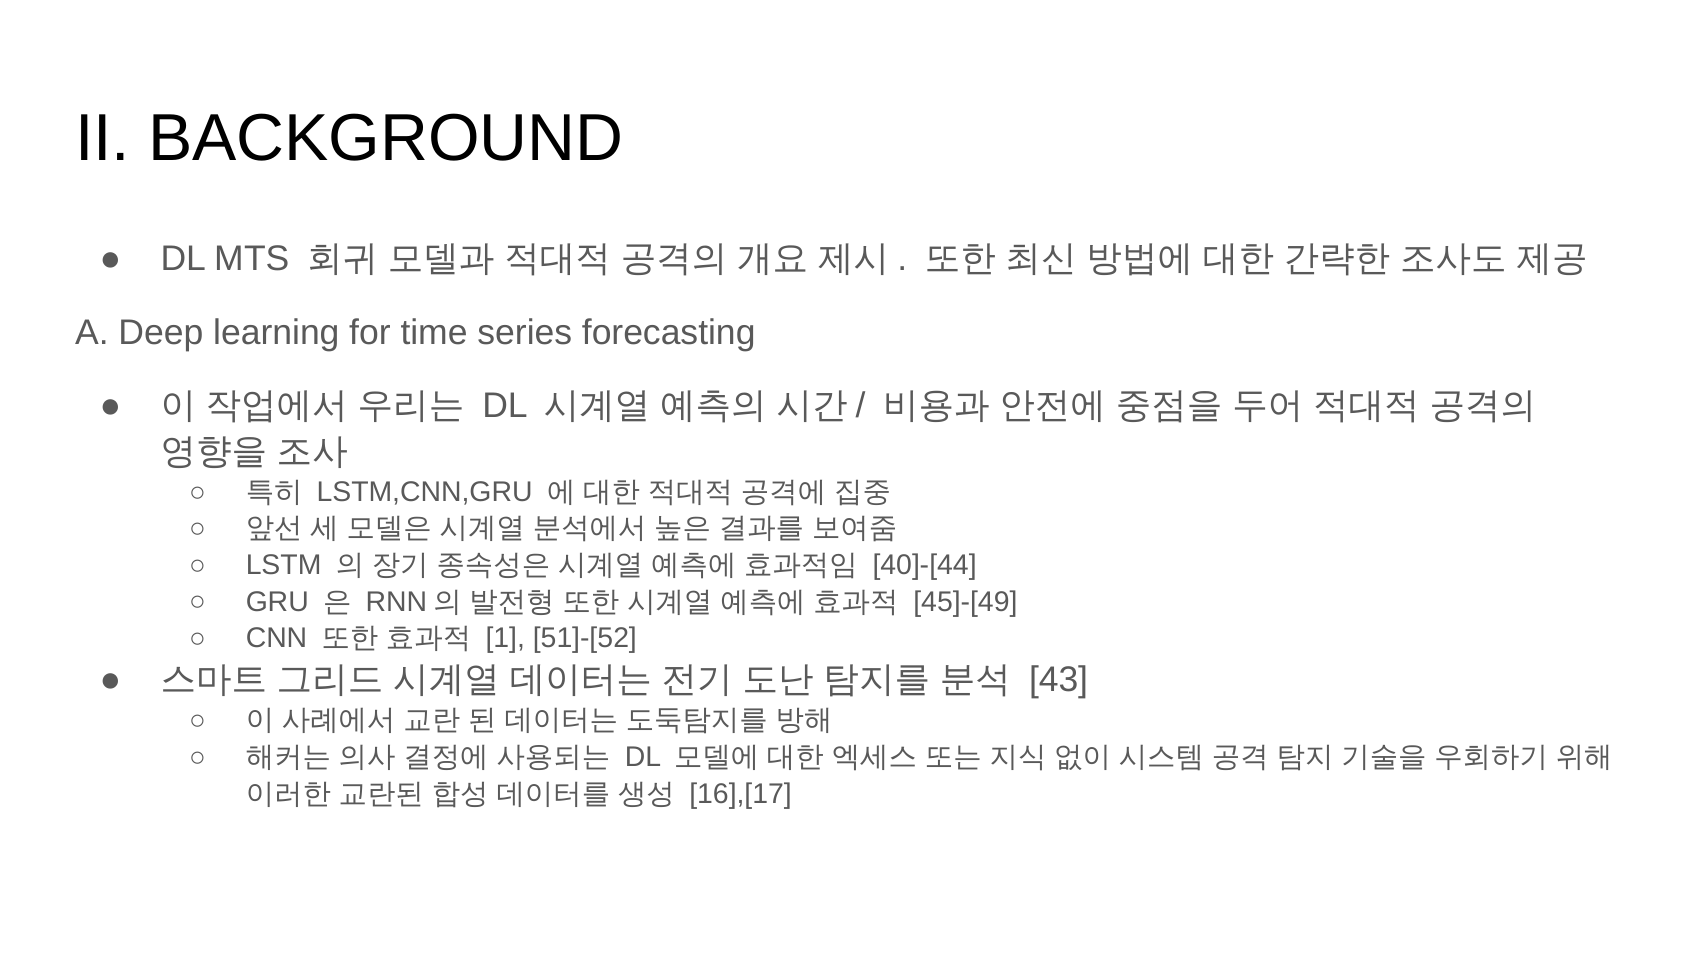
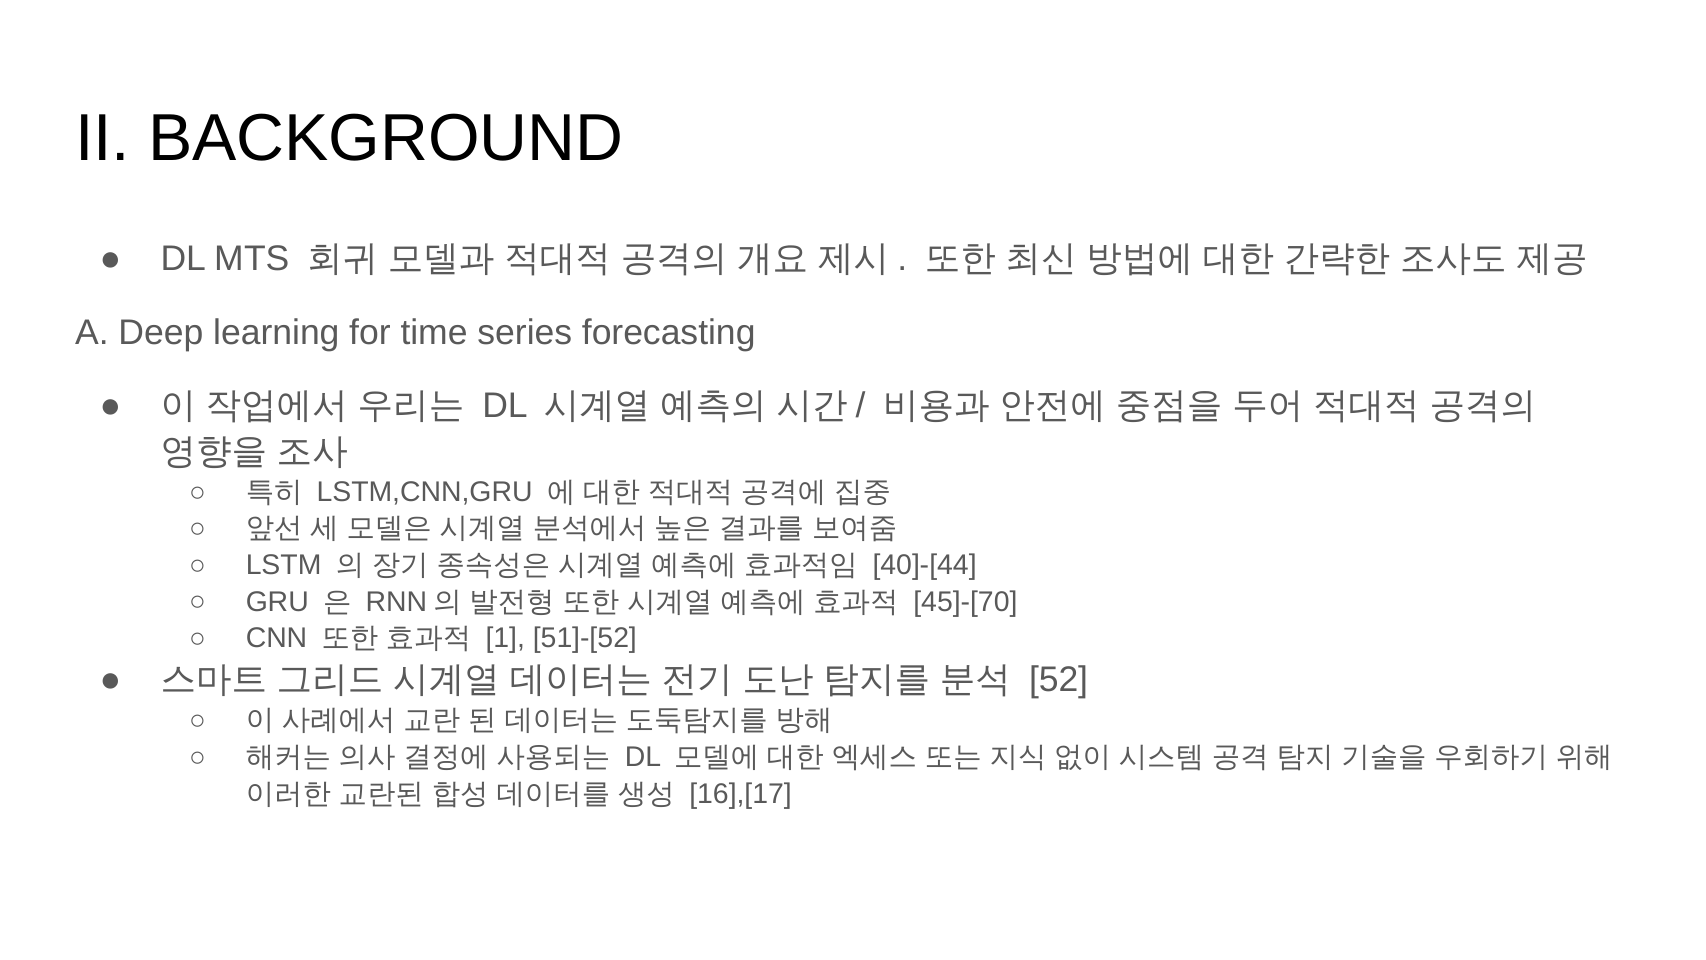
45]-[49: 45]-[49 -> 45]-[70 (965, 602)
43: 43 -> 52 (1059, 680)
